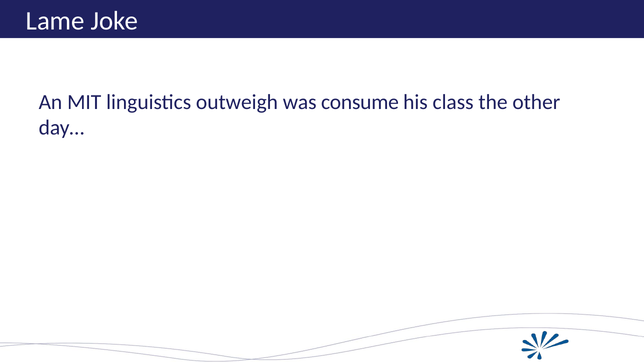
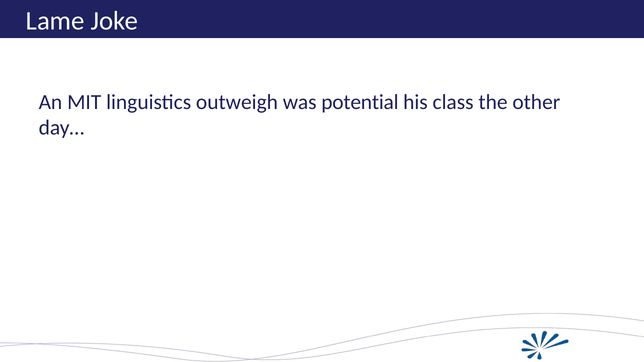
consume: consume -> potential (360, 102)
